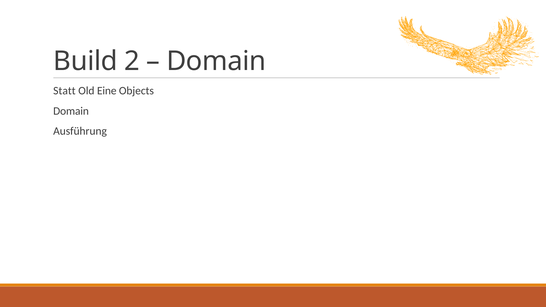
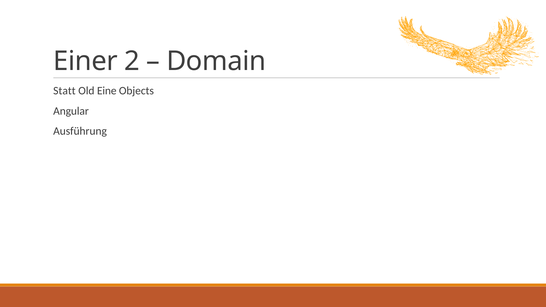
Build: Build -> Einer (86, 61)
Domain: Domain -> Angular (71, 111)
